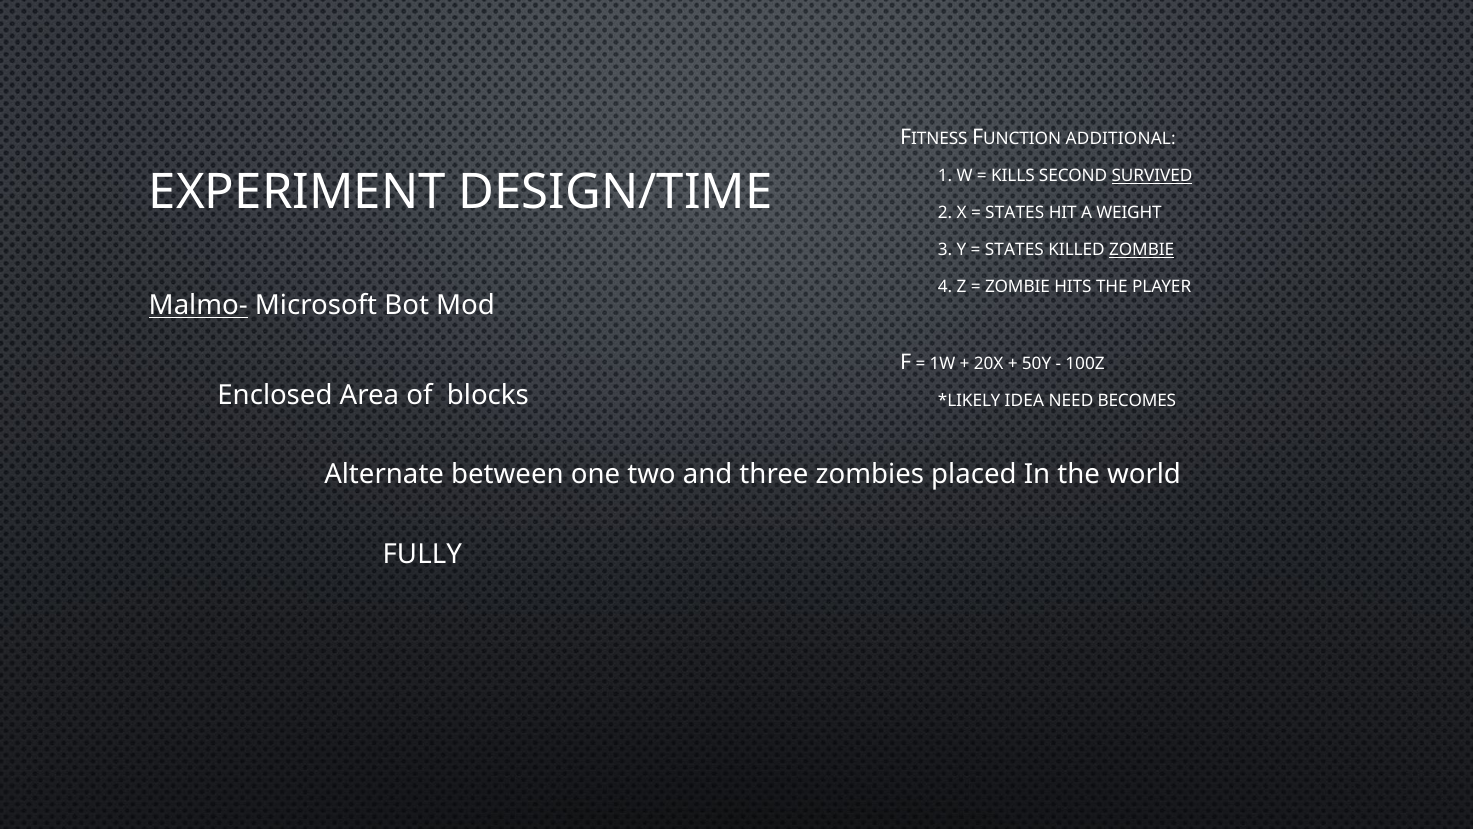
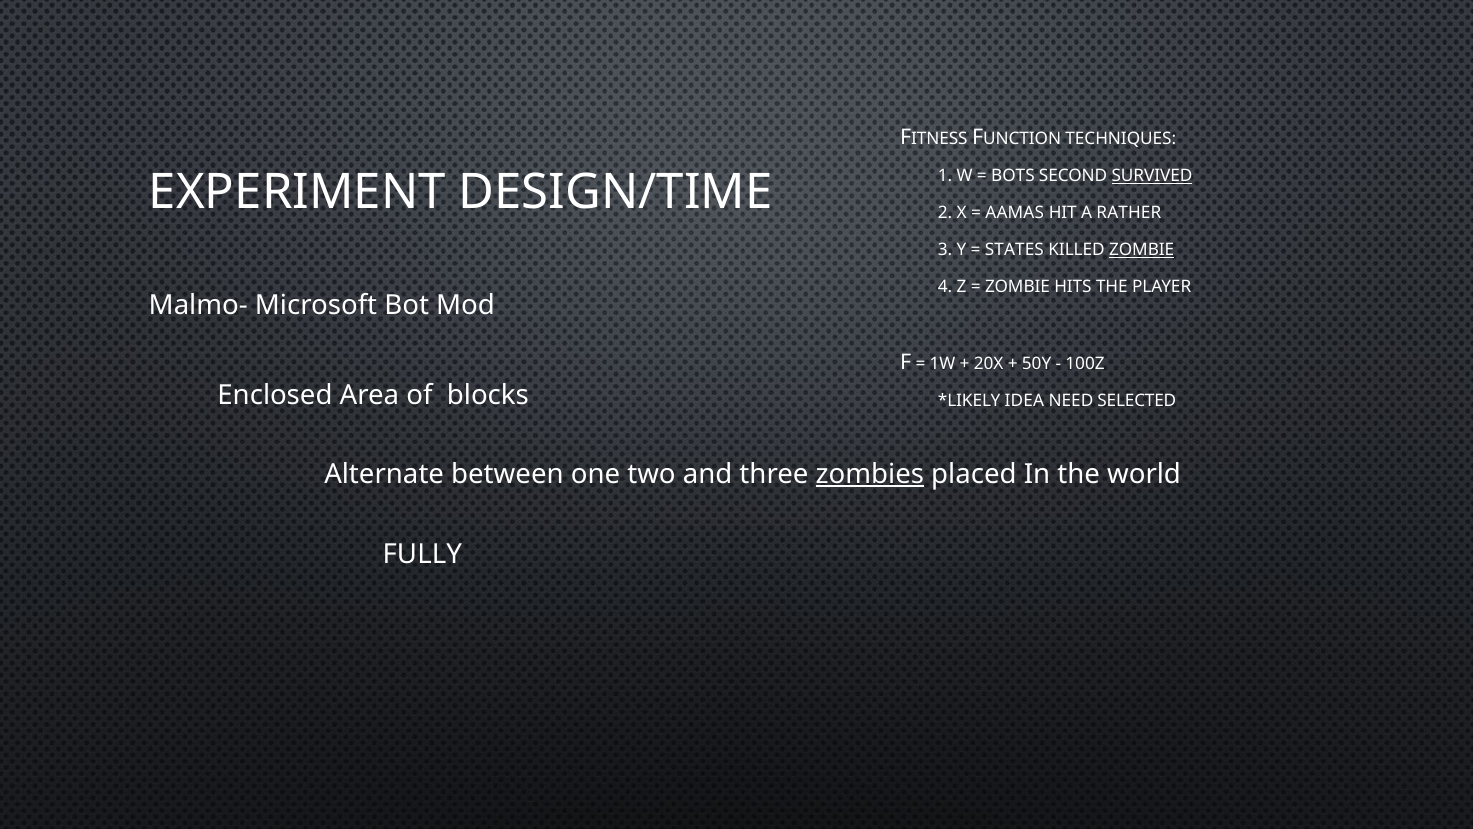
ADDITIONAL: ADDITIONAL -> TECHNIQUES (1121, 139)
KILLS: KILLS -> BOTS (1013, 176)
STATES: STATES -> AAMAS (1015, 213)
WEIGHT: WEIGHT -> RATHER (1129, 213)
Malmo- underline: present -> none (198, 305)
BECOMES: BECOMES -> SELECTED (1137, 400)
zombies underline: none -> present (870, 474)
